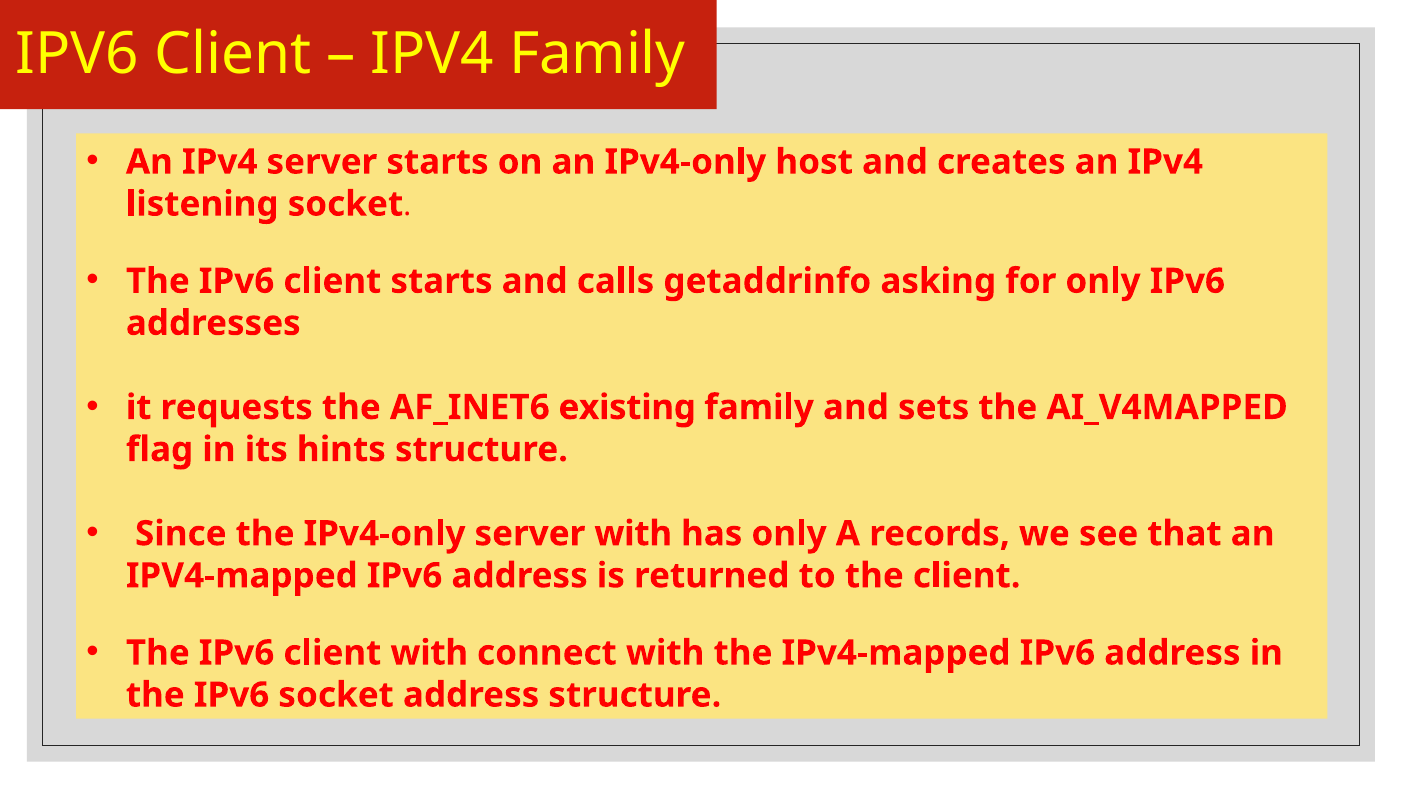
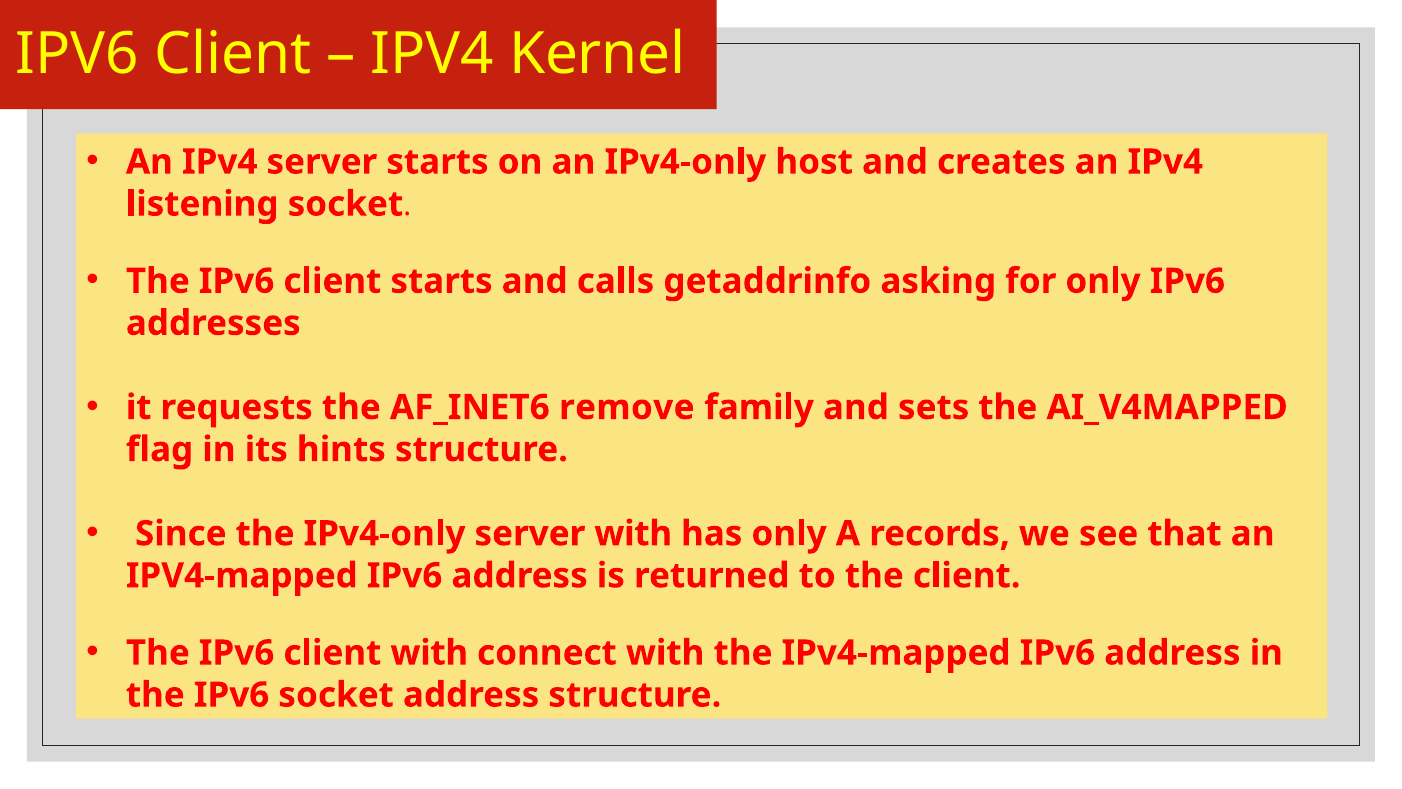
IPV4 Family: Family -> Kernel (597, 54)
existing: existing -> remove (627, 407)
